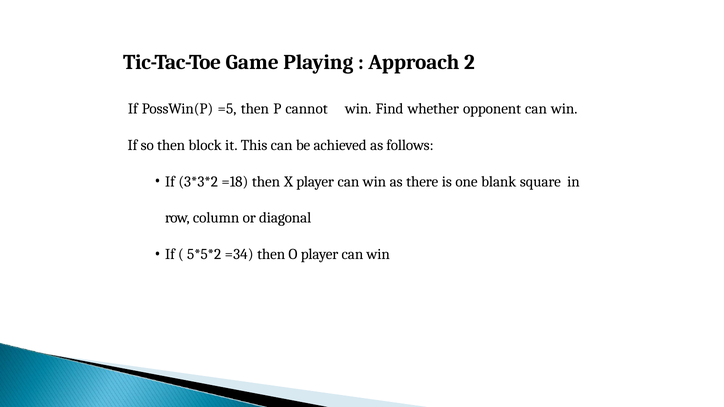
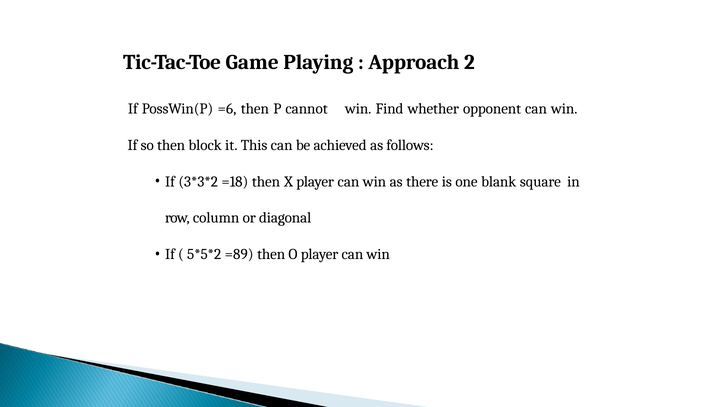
=5: =5 -> =6 (227, 109)
=34: =34 -> =89 (239, 255)
